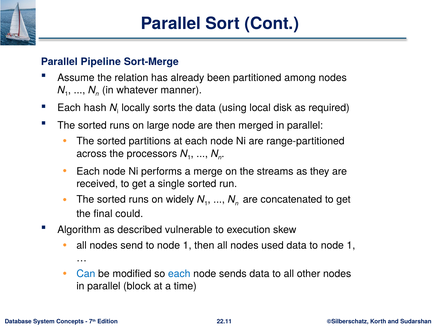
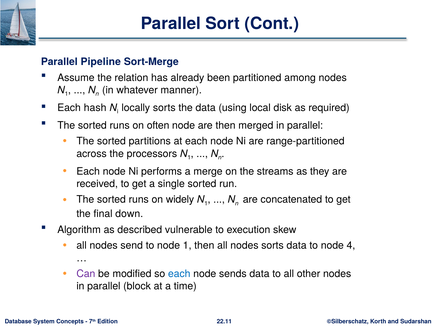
large: large -> often (158, 125)
could: could -> down (129, 214)
nodes used: used -> sorts (273, 246)
data to node 1: 1 -> 4 (351, 246)
Can colour: blue -> purple (86, 274)
